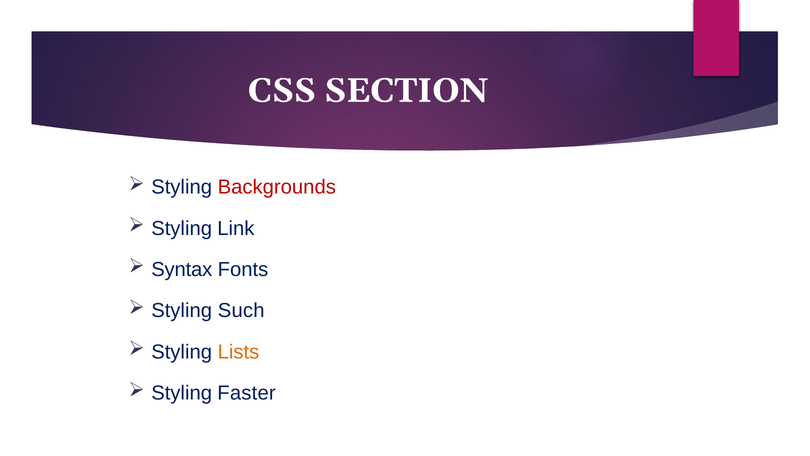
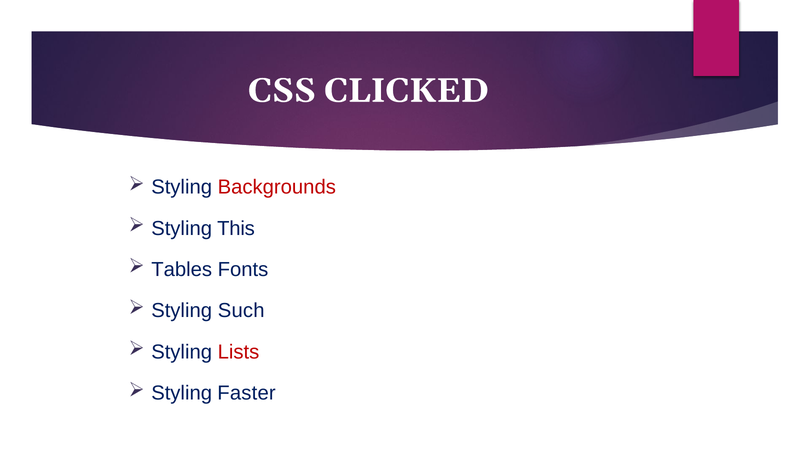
SECTION: SECTION -> CLICKED (406, 91)
Link: Link -> This (236, 228)
Syntax: Syntax -> Tables (182, 269)
Lists colour: orange -> red (239, 352)
